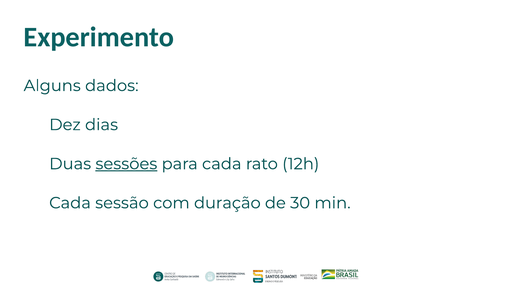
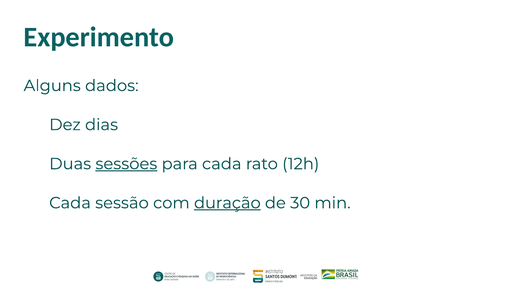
duração underline: none -> present (227, 203)
